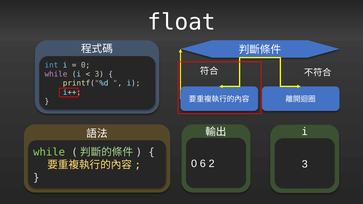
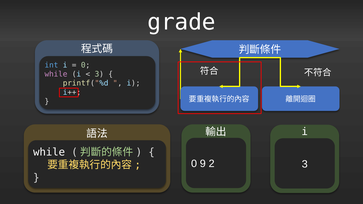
float: float -> grade (181, 22)
while colour: light green -> white (49, 152)
6: 6 -> 9 (203, 164)
